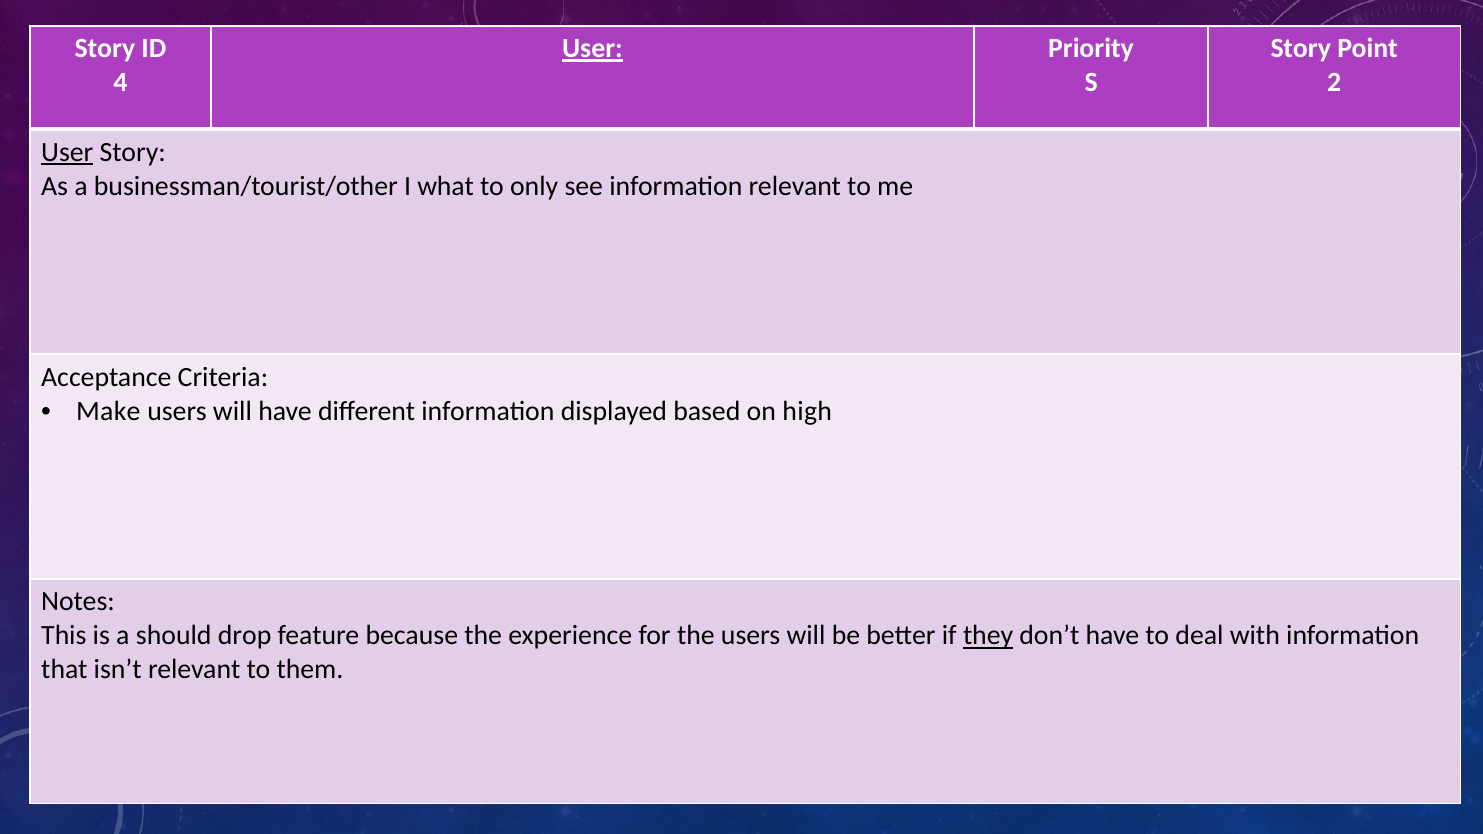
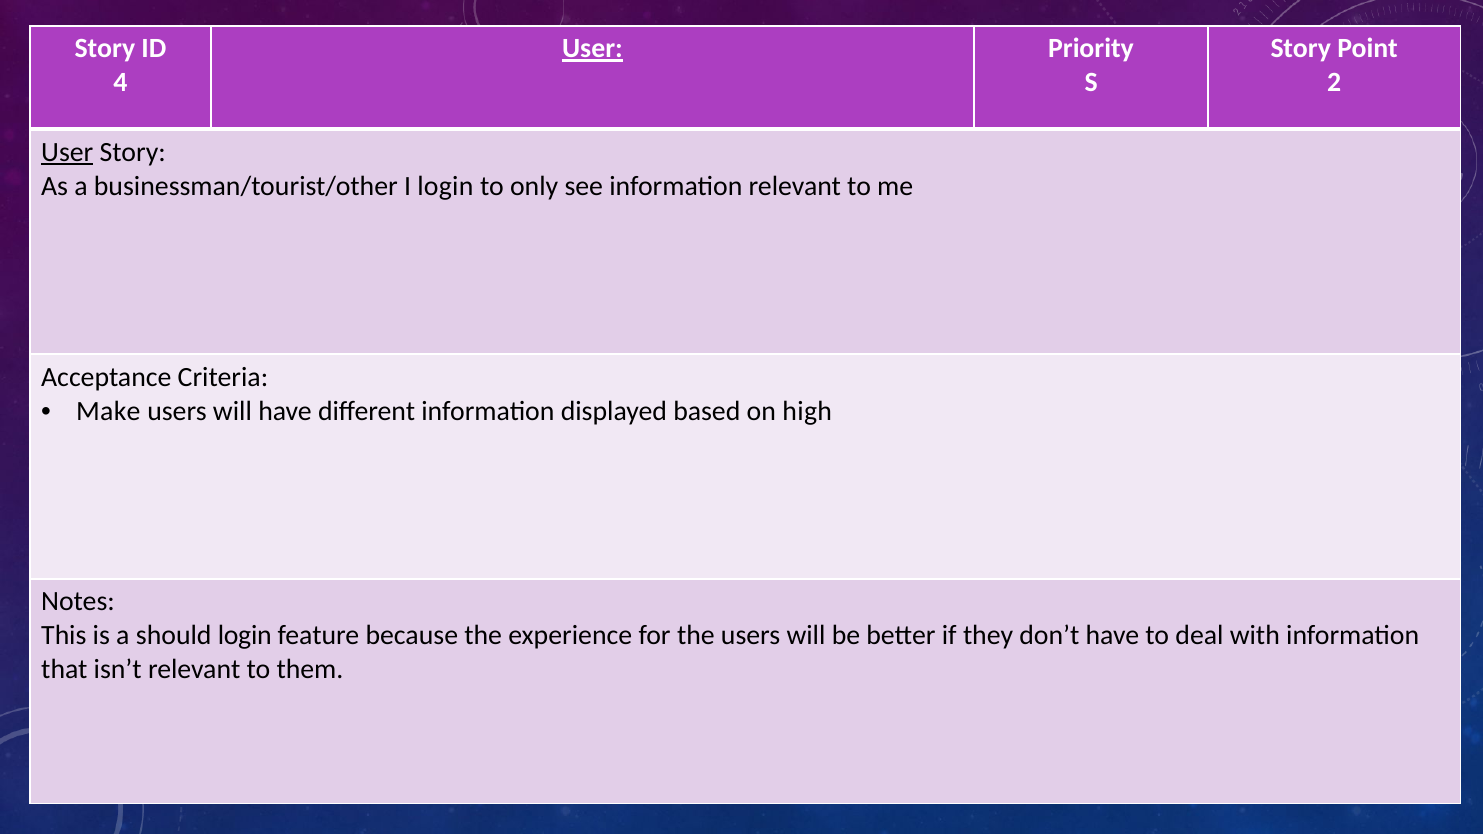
I what: what -> login (445, 186)
should drop: drop -> login (245, 636)
they underline: present -> none (988, 636)
